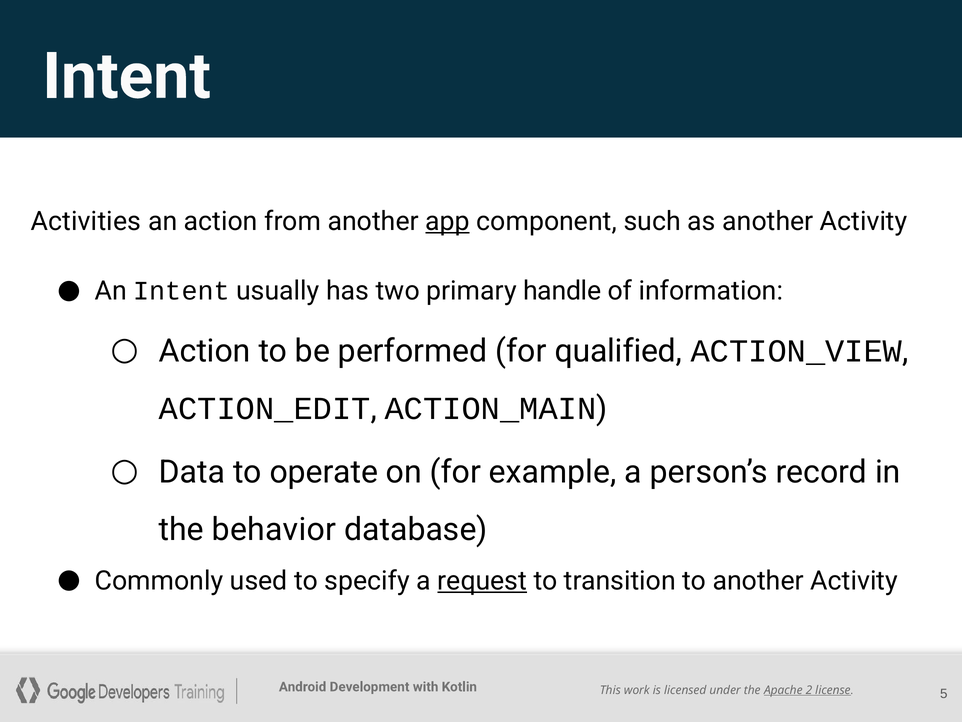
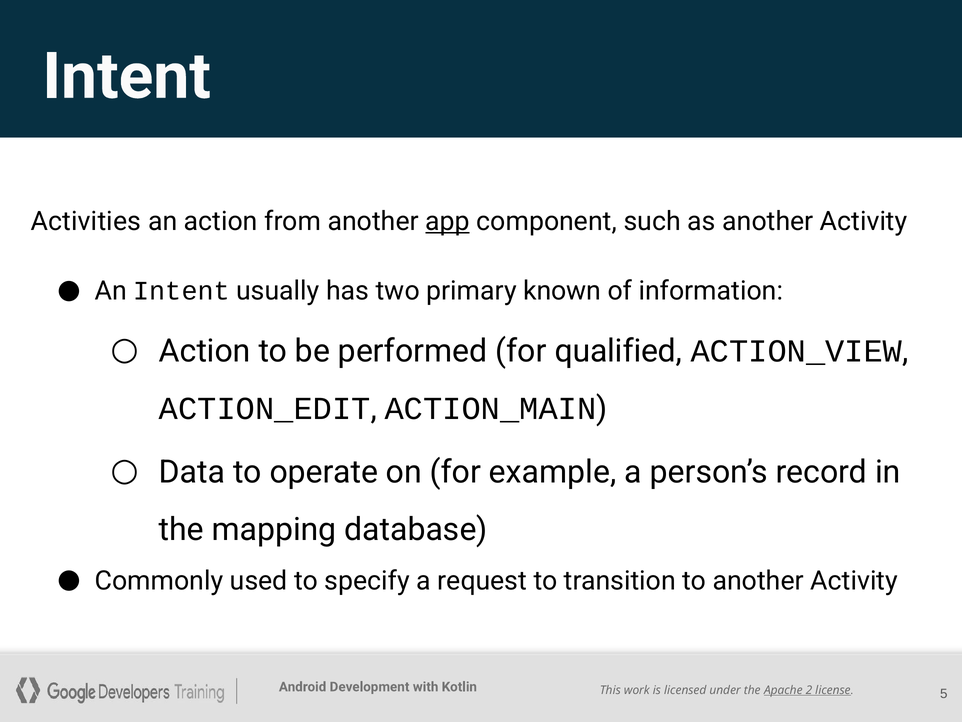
handle: handle -> known (562, 291)
behavior: behavior -> mapping (274, 529)
request underline: present -> none (482, 580)
